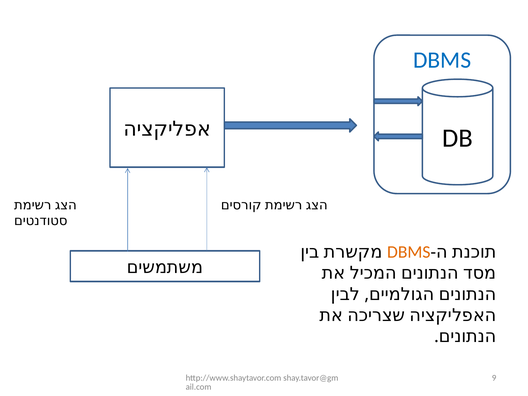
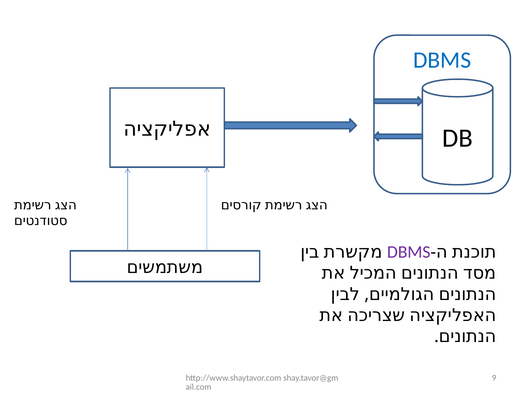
DBMS colour: orange -> purple (409, 252)
